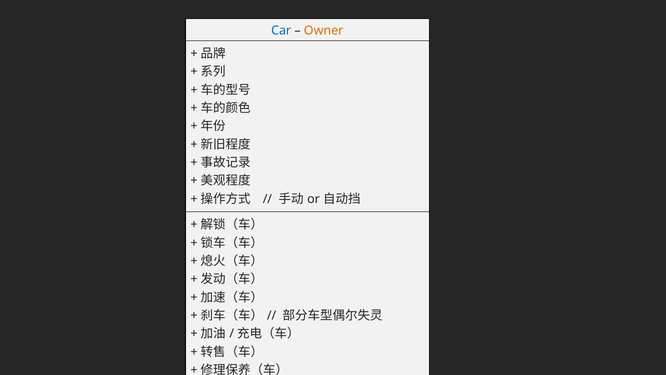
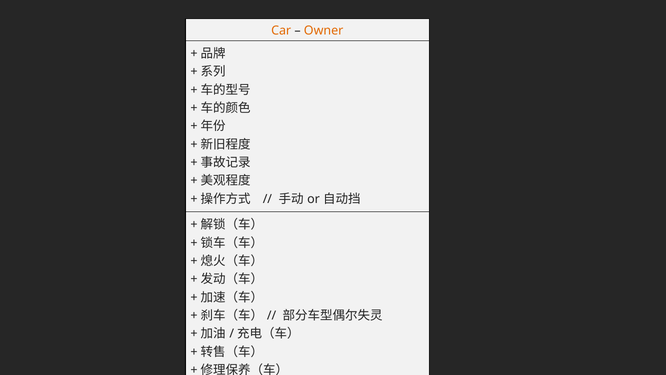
Car colour: blue -> orange (281, 30)
